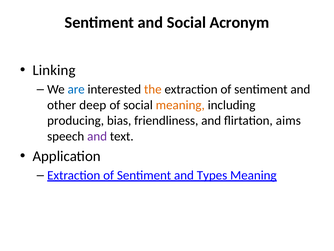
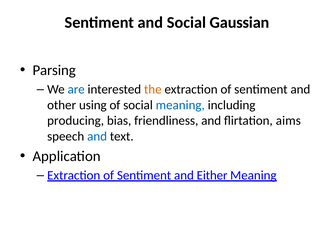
Acronym: Acronym -> Gaussian (240, 23)
Linking: Linking -> Parsing (54, 70)
deep: deep -> using (93, 105)
meaning colour: orange -> blue (180, 105)
and colour: purple -> blue (97, 136)
Types: Types -> Either (212, 175)
